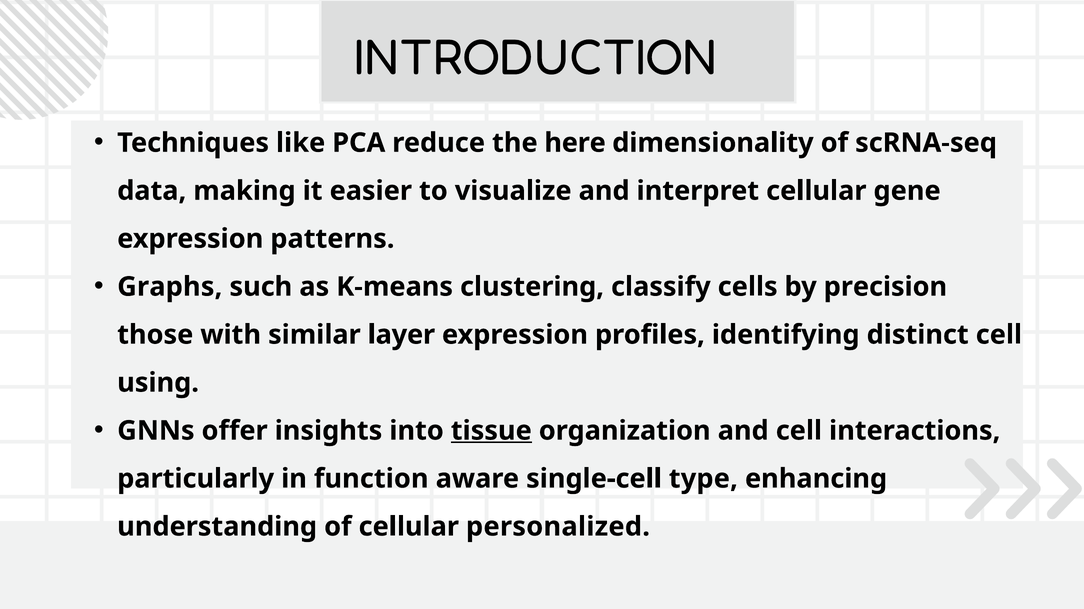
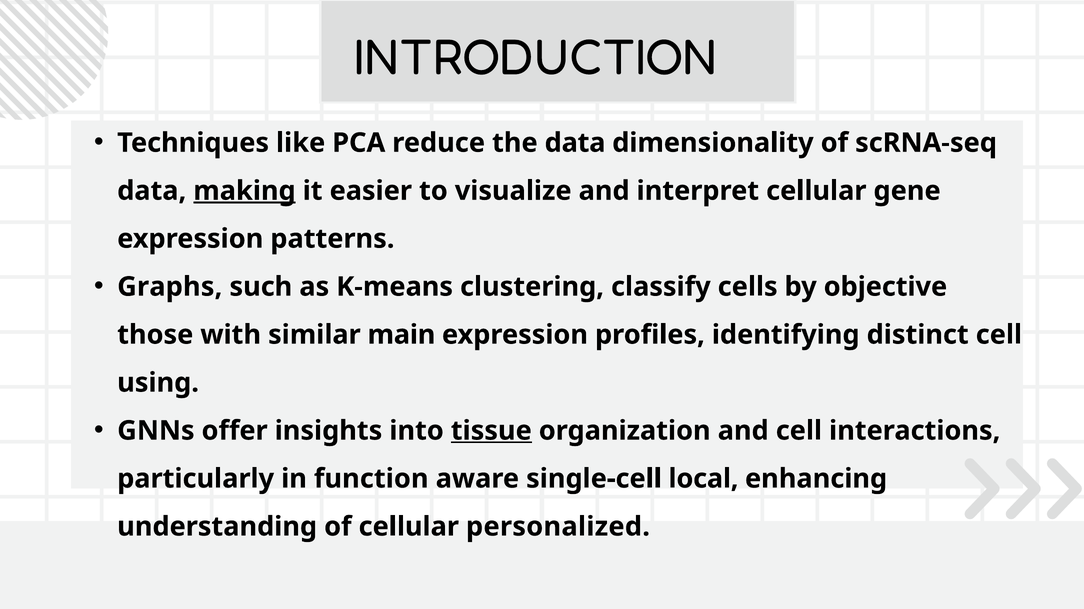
the here: here -> data (575, 143)
making underline: none -> present (244, 191)
precision: precision -> objective (885, 287)
layer: layer -> main (401, 335)
type: type -> local (704, 479)
